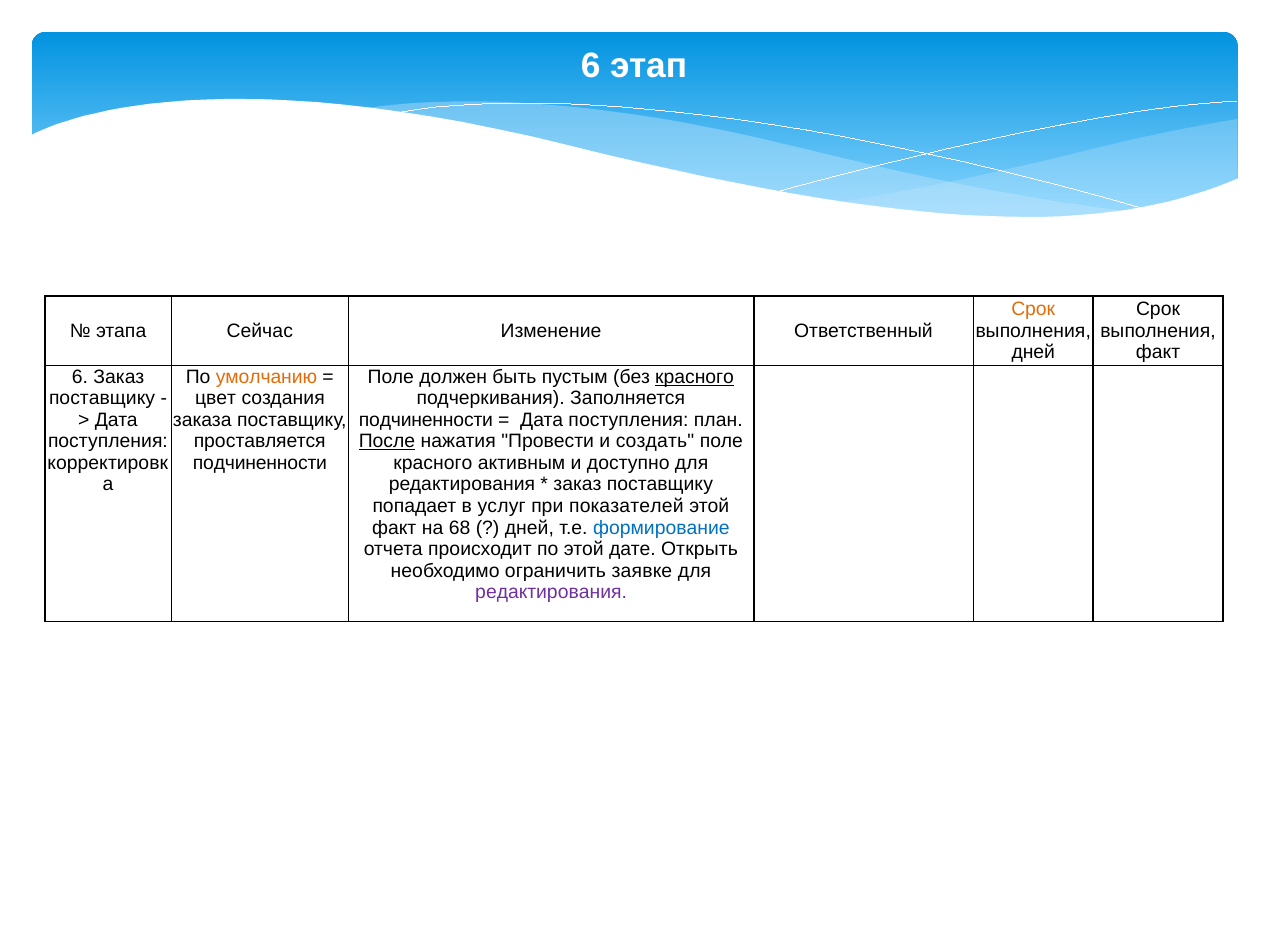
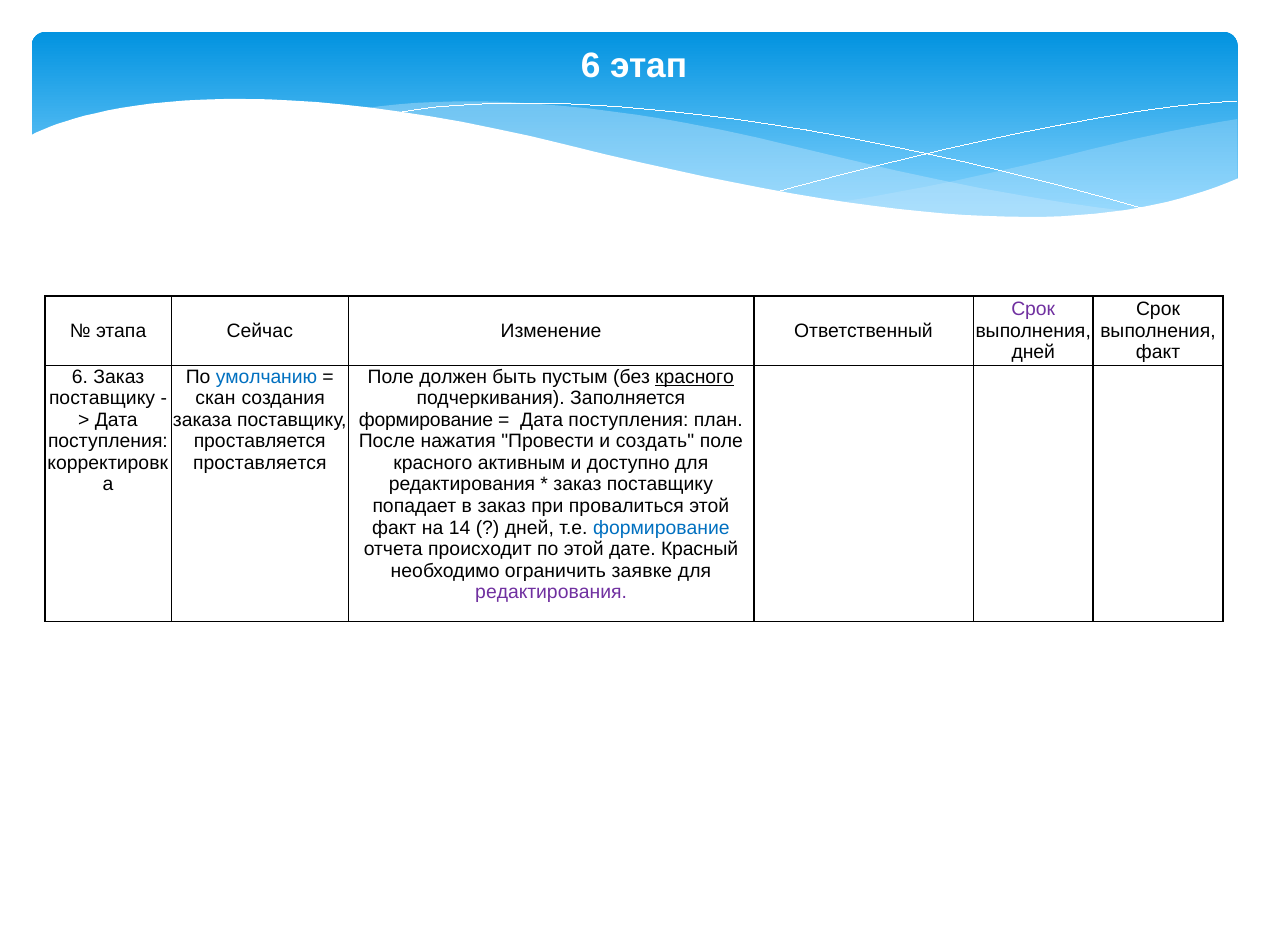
Срок colour: orange -> purple (1033, 309)
умолчанию colour: orange -> blue (266, 377)
цвет: цвет -> скан (215, 398)
подчиненности: подчиненности -> формирование (426, 420)
После underline: present -> none (387, 441)
подчиненности: подчиненности -> проставляется (260, 463)
в услуг: услуг -> заказ (502, 506)
показателей: показателей -> провалиться (626, 506)
68: 68 -> 14 (460, 528)
Открыть: Открыть -> Красный (700, 549)
